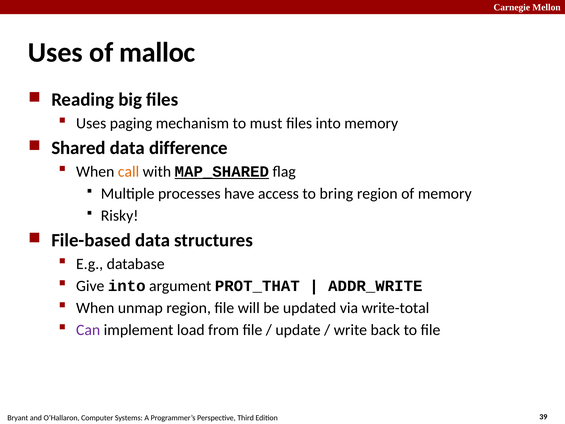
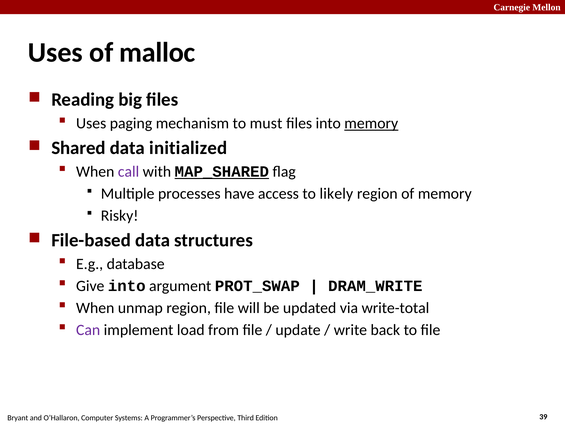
memory underline: none -> present (371, 123)
difference: difference -> initialized (188, 148)
call colour: orange -> purple (129, 172)
bring: bring -> likely (336, 194)
PROT_THAT: PROT_THAT -> PROT_SWAP (257, 286)
ADDR_WRITE: ADDR_WRITE -> DRAM_WRITE (375, 286)
